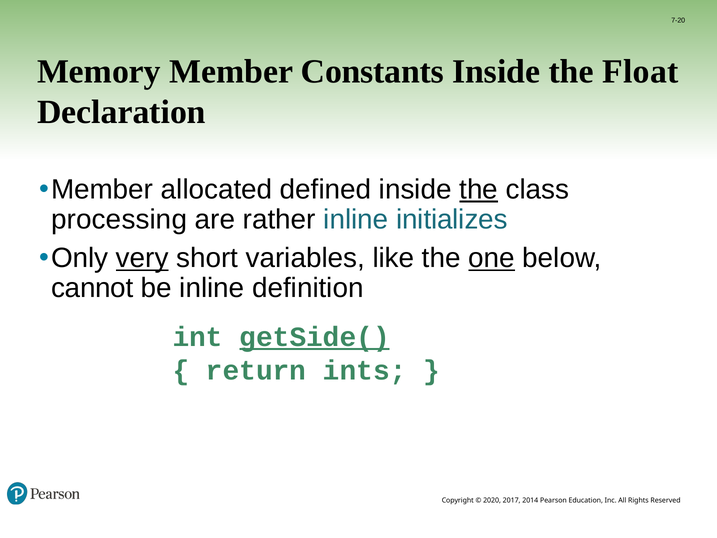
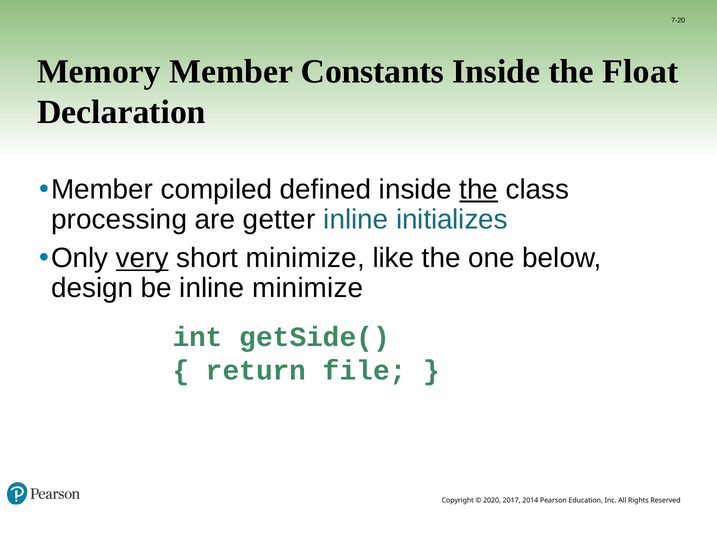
allocated: allocated -> compiled (217, 189)
rather: rather -> getter (279, 220)
short variables: variables -> minimize (305, 258)
one underline: present -> none (492, 258)
cannot: cannot -> design (92, 288)
inline definition: definition -> minimize (308, 288)
getSide( underline: present -> none (315, 337)
ints: ints -> file (365, 370)
